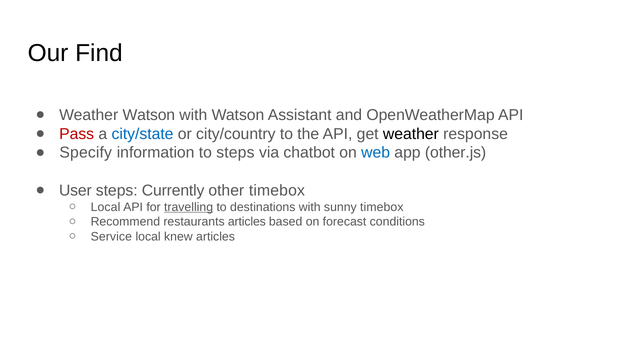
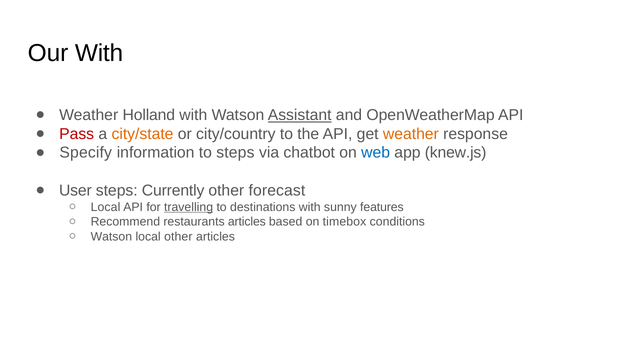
Our Find: Find -> With (99, 53)
Weather Watson: Watson -> Holland (149, 115)
Assistant underline: none -> present (300, 115)
city/state colour: blue -> orange (143, 134)
weather colour: black -> orange (411, 134)
other.js: other.js -> knew.js (456, 153)
other timebox: timebox -> forecast (277, 190)
sunny timebox: timebox -> features (382, 207)
forecast: forecast -> timebox (344, 222)
Service: Service -> Watson (111, 236)
local knew: knew -> other (178, 236)
